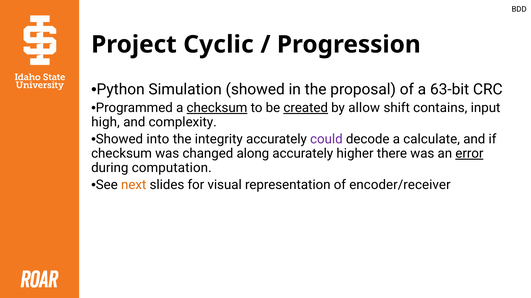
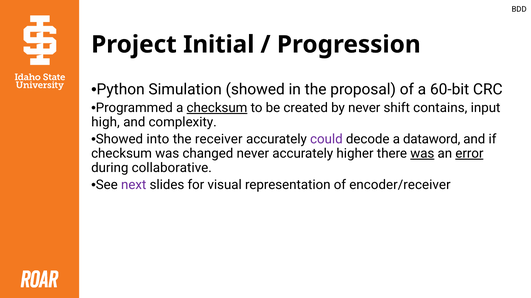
Cyclic: Cyclic -> Initial (219, 45)
63-bit: 63-bit -> 60-bit (450, 90)
created underline: present -> none (306, 108)
by allow: allow -> never (364, 108)
integrity: integrity -> receiver (219, 139)
calculate: calculate -> dataword (432, 139)
changed along: along -> never (253, 154)
was underline: none -> present (422, 154)
computation: computation -> collaborative (172, 168)
next colour: orange -> purple (134, 185)
